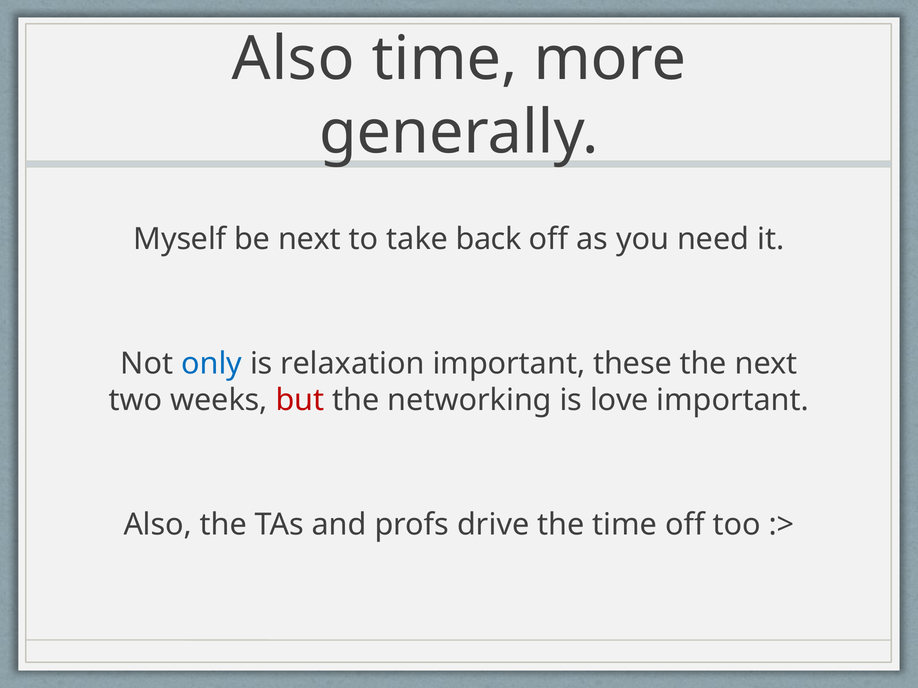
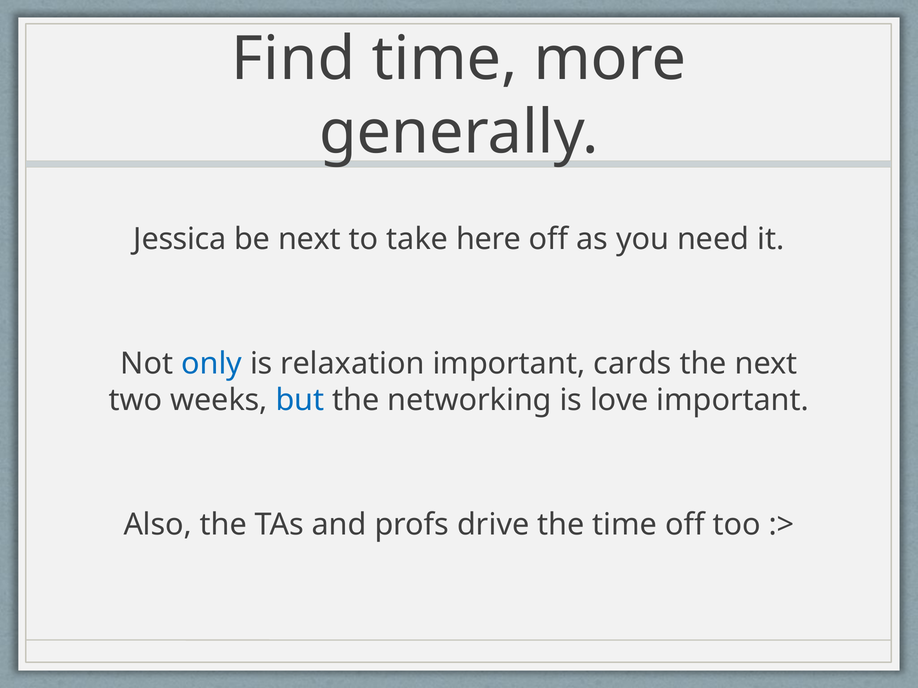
Also: Also -> Find (293, 59)
Myself: Myself -> Jessica (180, 239)
back: back -> here (489, 239)
these: these -> cards (632, 364)
but colour: red -> blue (300, 401)
